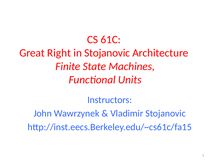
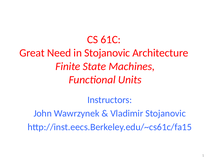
Right: Right -> Need (59, 53)
